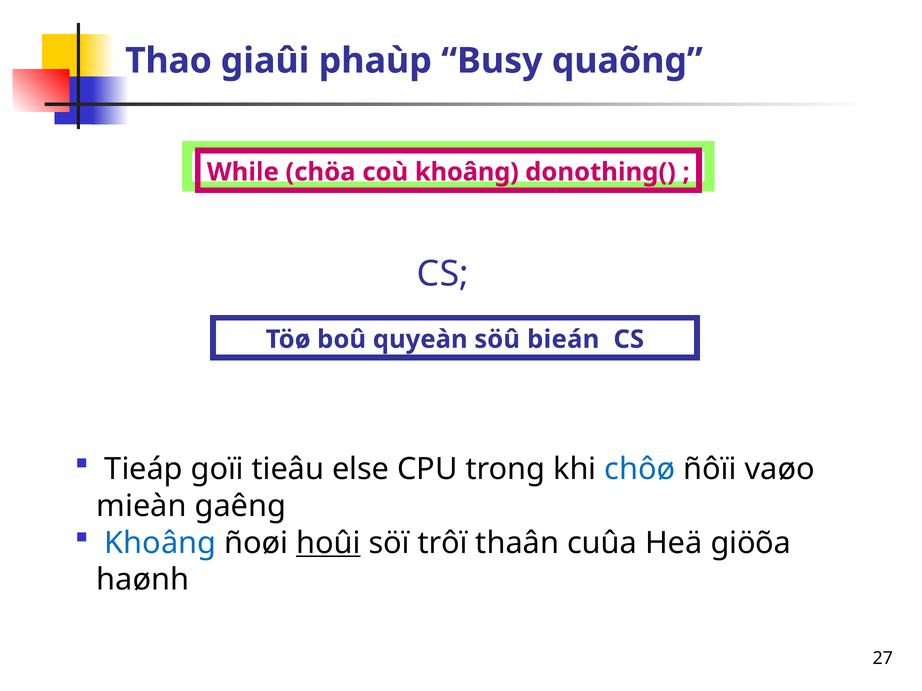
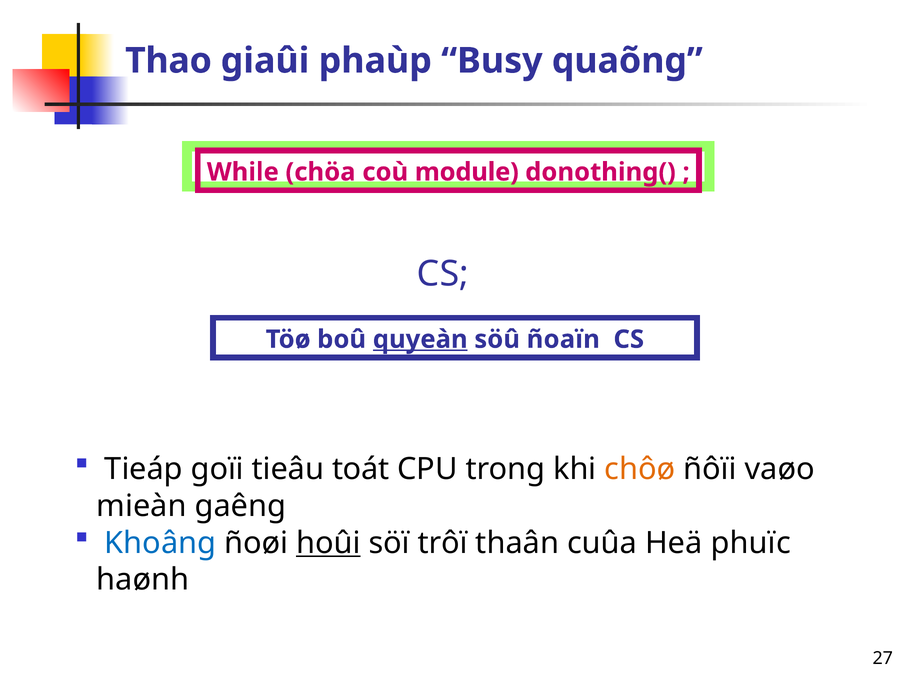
coù khoâng: khoâng -> module (467, 172)
quyeàn underline: none -> present (420, 340)
bieán: bieán -> ñoaïn (563, 340)
else: else -> toát (361, 470)
chôø colour: blue -> orange (640, 470)
giöõa: giöõa -> phuïc (751, 543)
